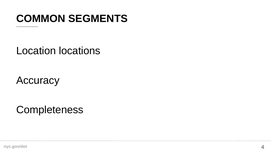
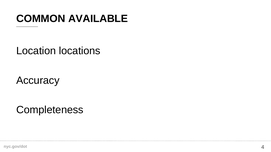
SEGMENTS: SEGMENTS -> AVAILABLE (98, 19)
